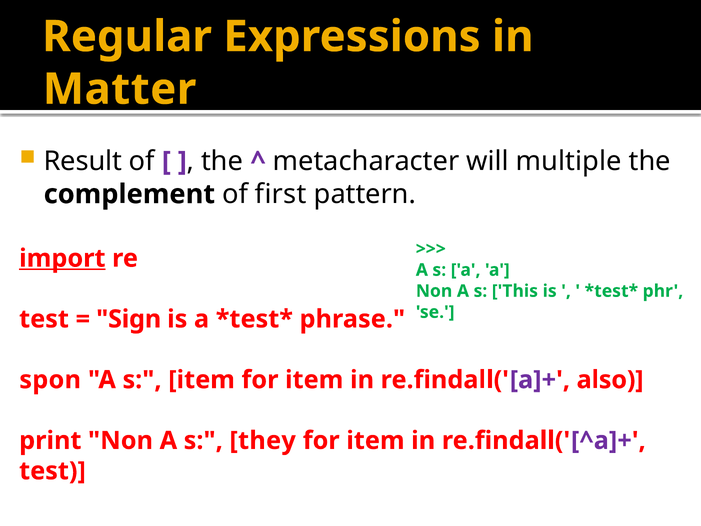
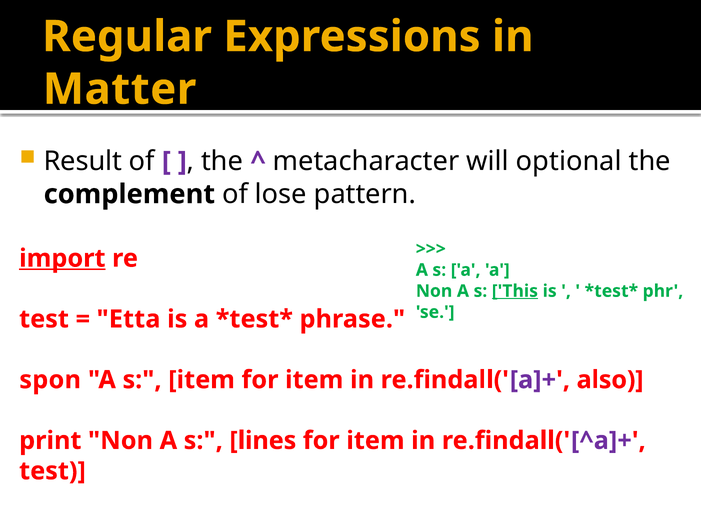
multiple: multiple -> optional (569, 161)
first: first -> lose (281, 194)
This underline: none -> present (515, 291)
Sign: Sign -> Etta (128, 319)
they: they -> lines (263, 440)
